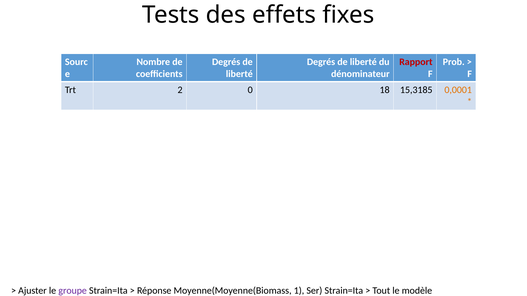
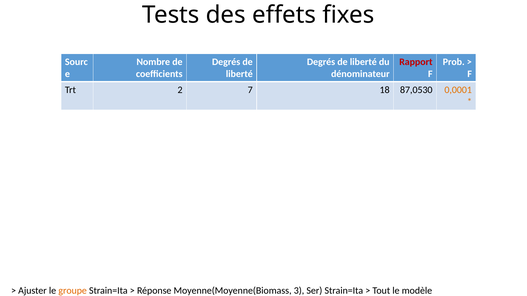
0: 0 -> 7 (250, 90)
15,3185: 15,3185 -> 87,0530 (416, 90)
groupe colour: purple -> orange (73, 291)
1: 1 -> 3 (299, 291)
